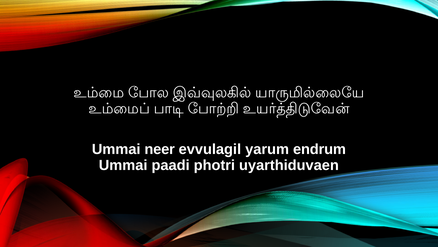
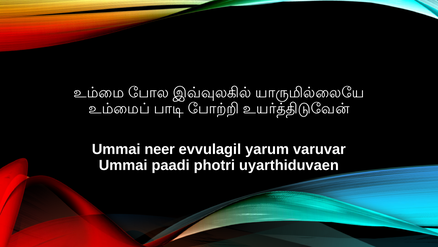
endrum: endrum -> varuvar (319, 149)
